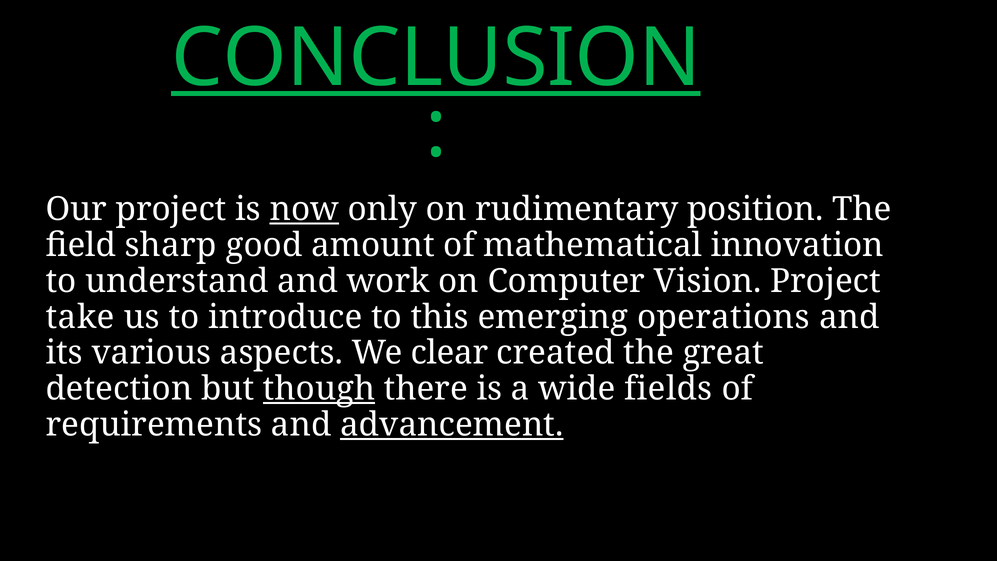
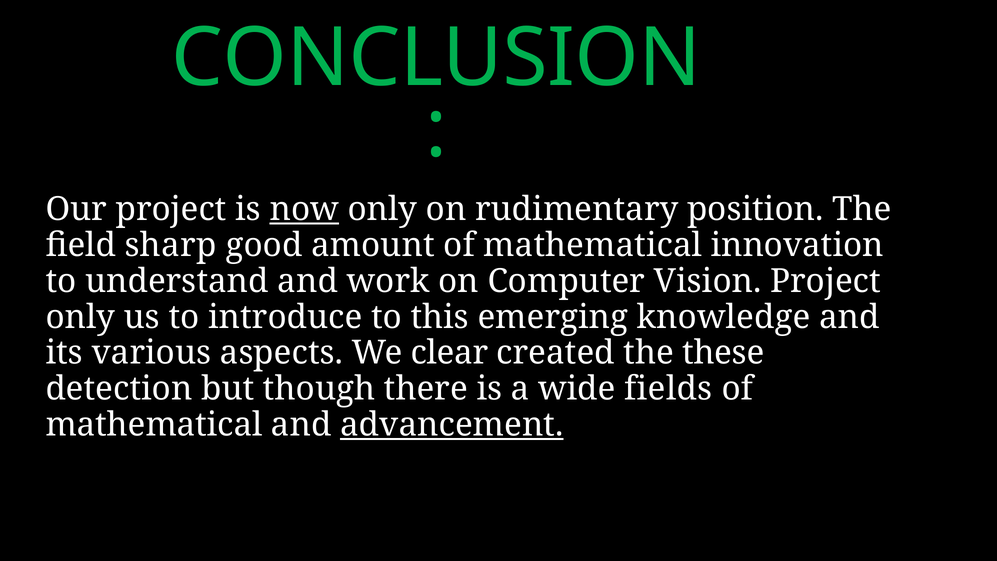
CONCLUSION underline: present -> none (436, 58)
take: take -> only (80, 317)
operations: operations -> knowledge (724, 317)
great: great -> these (723, 353)
though underline: present -> none (319, 389)
requirements: requirements -> mathematical (154, 425)
